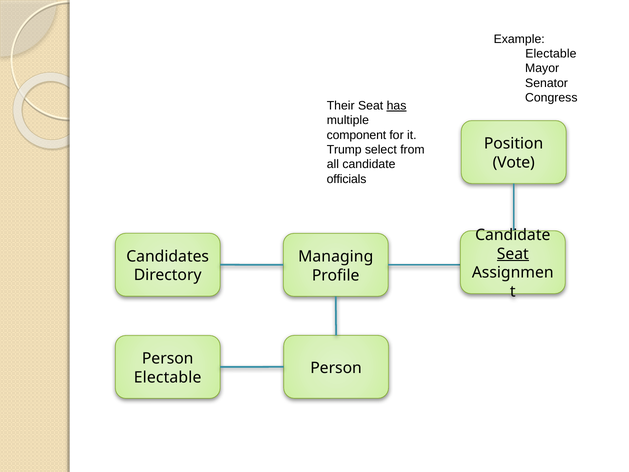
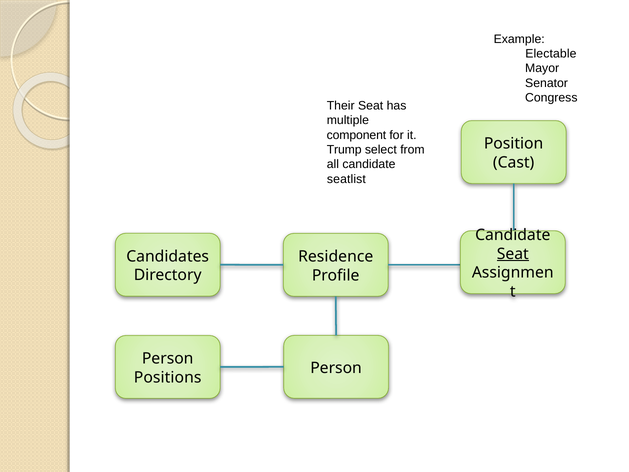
has underline: present -> none (397, 106)
Vote: Vote -> Cast (514, 162)
officials: officials -> seatlist (346, 179)
Managing: Managing -> Residence (336, 256)
Electable: Electable -> Positions (168, 377)
